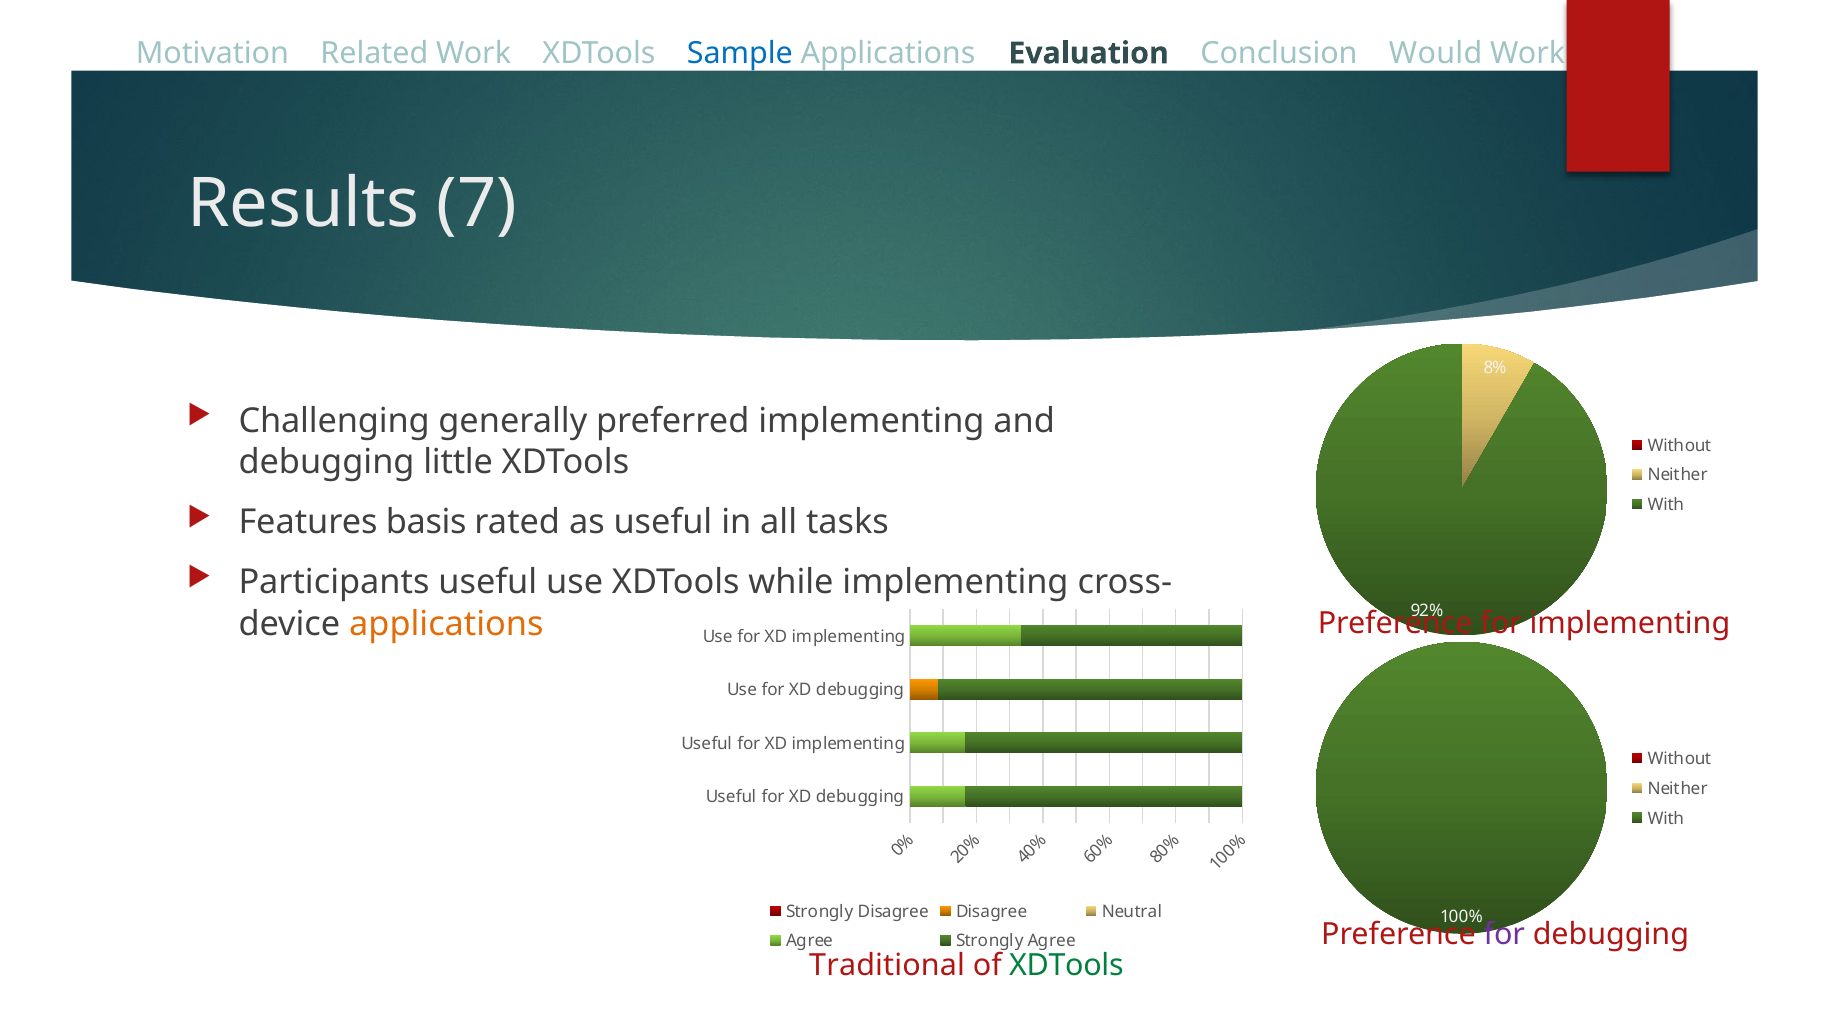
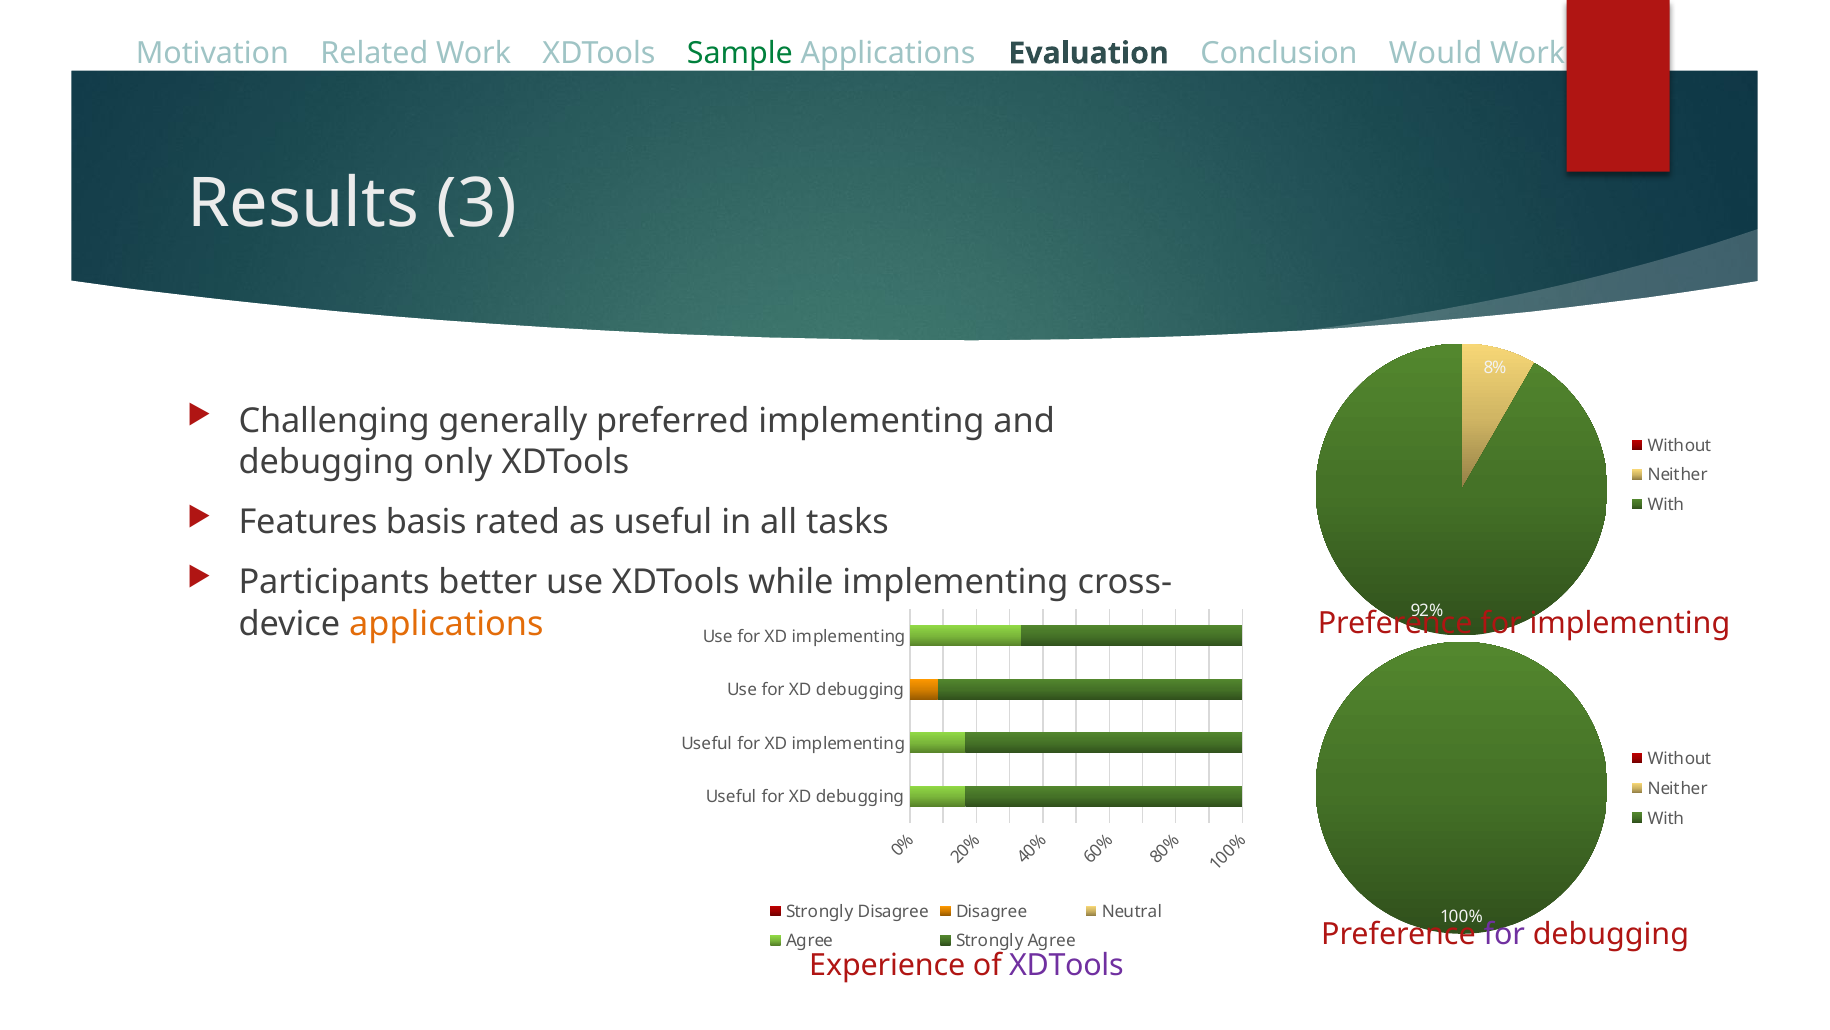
Sample colour: blue -> green (740, 53)
7: 7 -> 3 (477, 204)
little: little -> only (458, 462)
Participants useful: useful -> better (488, 582)
Traditional: Traditional -> Experience (887, 965)
XDTools colour: green -> purple (1066, 965)
